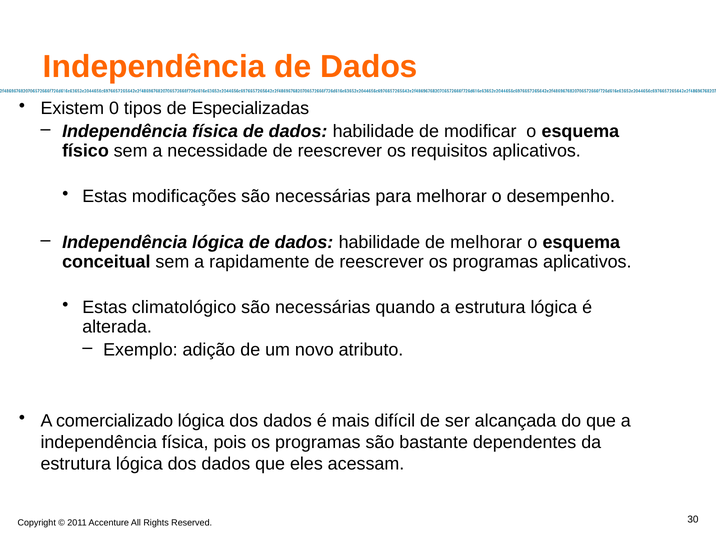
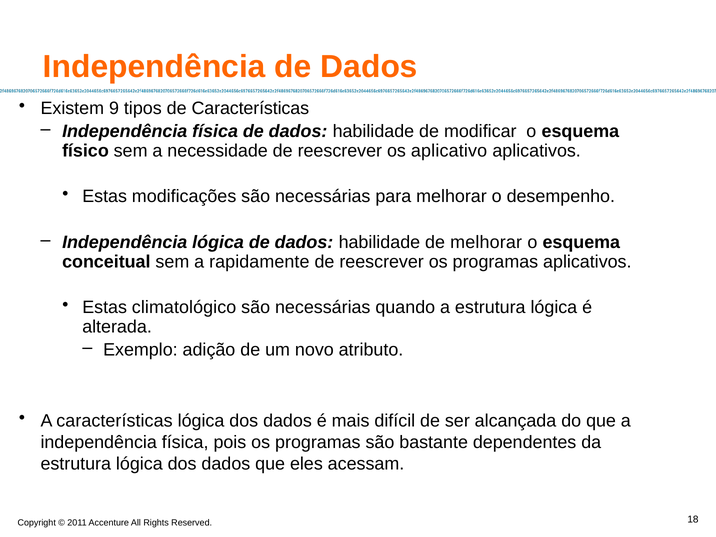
0: 0 -> 9 (114, 109)
de Especializadas: Especializadas -> Características (250, 109)
requisitos: requisitos -> aplicativo (449, 151)
A comercializado: comercializado -> características (114, 421)
30: 30 -> 18 (693, 520)
